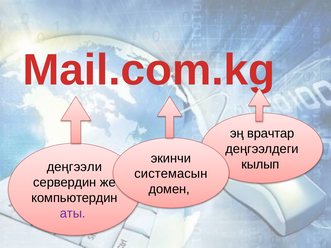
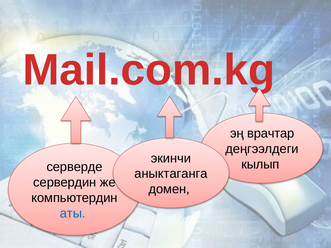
деңгээли: деңгээли -> серверде (75, 167)
системасын: системасын -> аныктаганга (171, 174)
аты colour: purple -> blue (73, 214)
